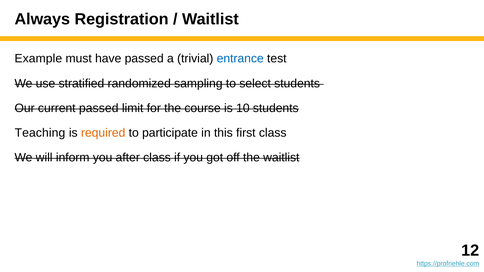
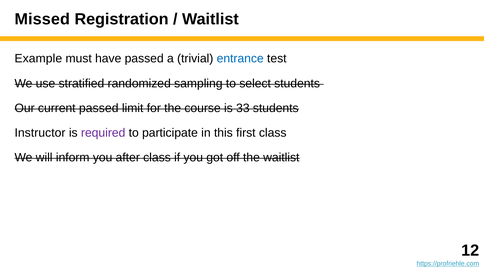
Always: Always -> Missed (42, 19)
10: 10 -> 33 (243, 108)
Teaching: Teaching -> Instructor (40, 133)
required colour: orange -> purple (103, 133)
